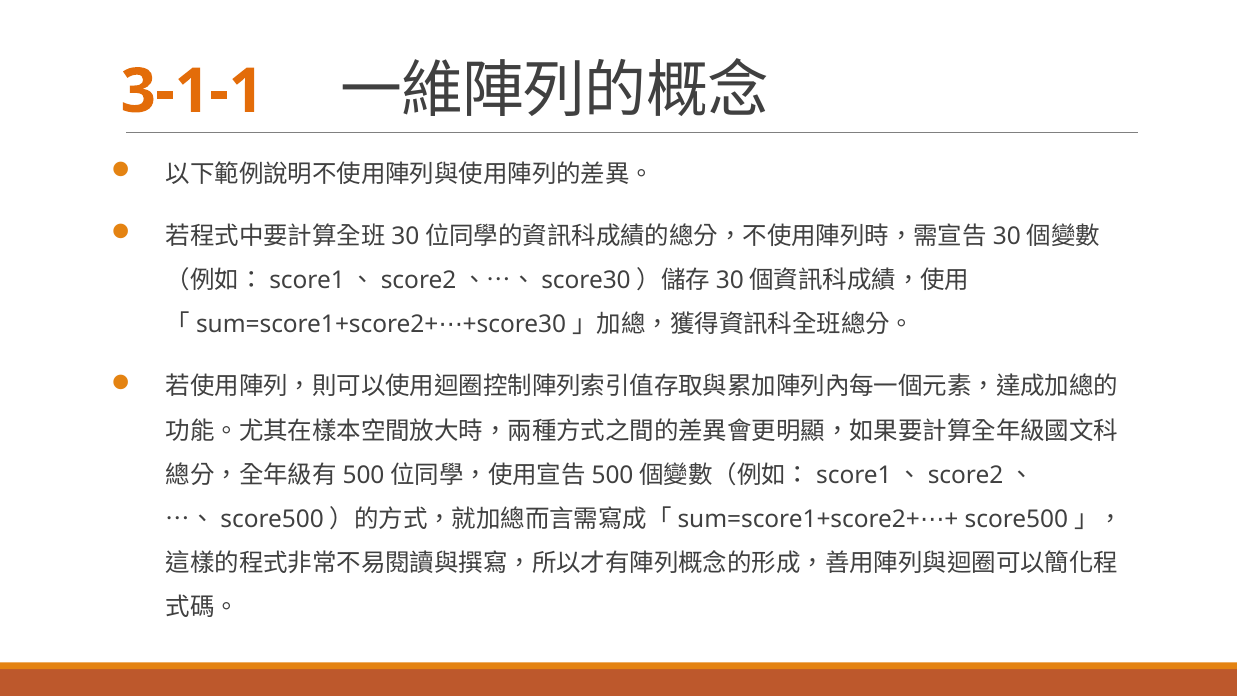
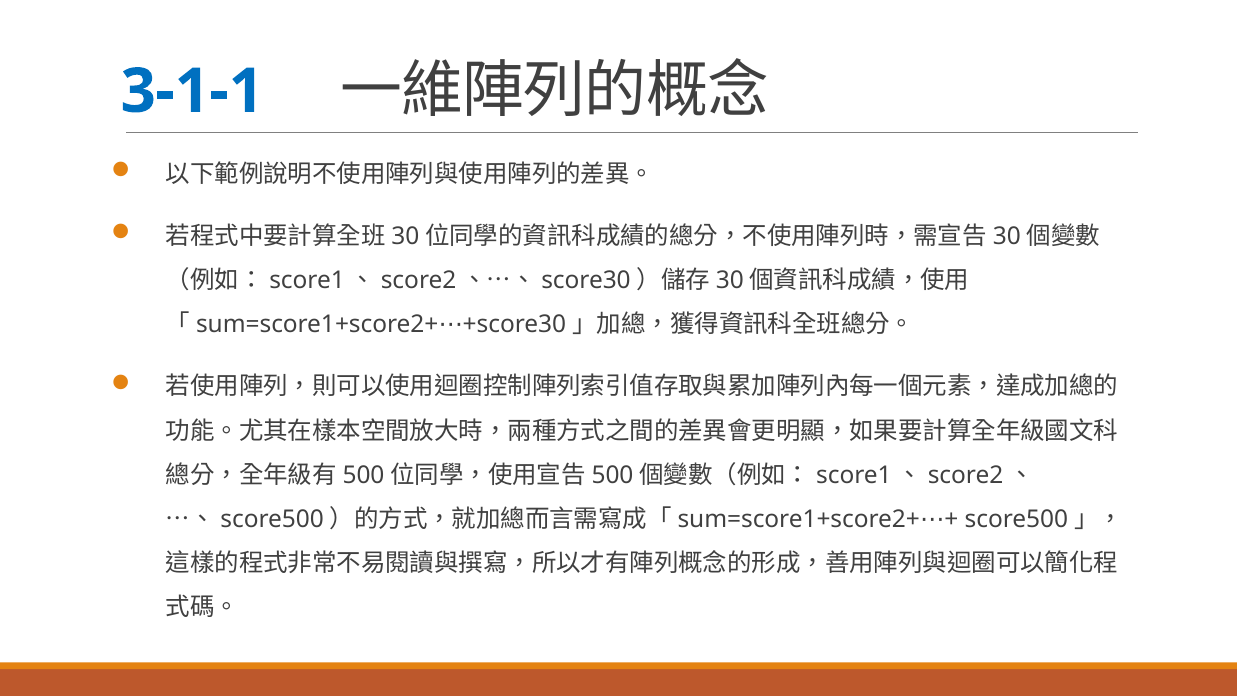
3-1-1 colour: orange -> blue (192, 91)
